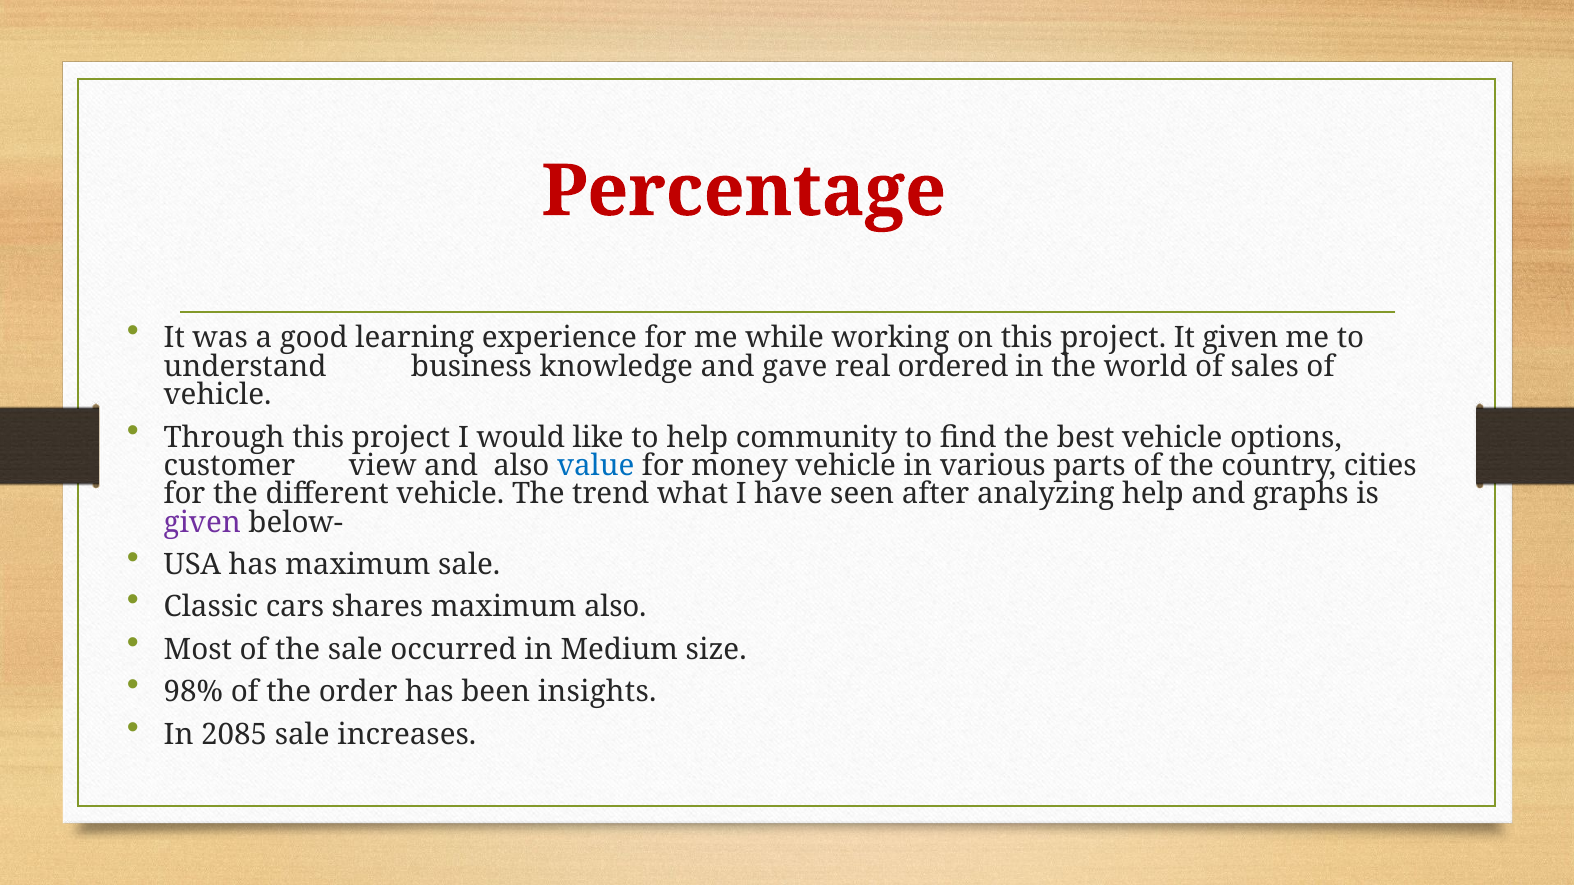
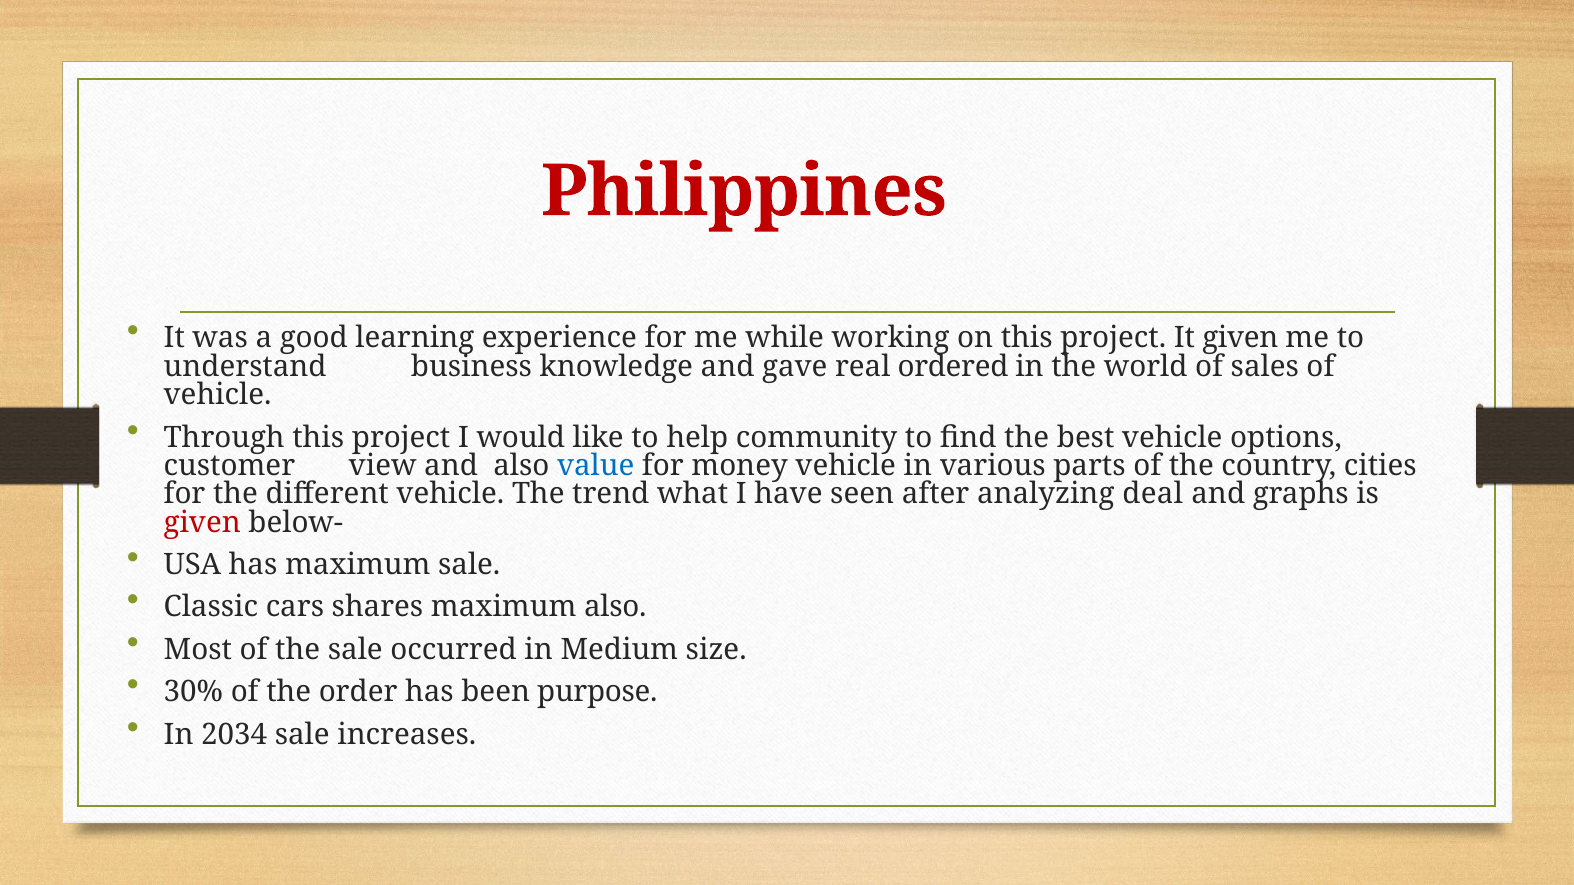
Percentage: Percentage -> Philippines (744, 191)
analyzing help: help -> deal (1153, 494)
given colour: purple -> red (202, 523)
98%: 98% -> 30% (193, 692)
insights: insights -> purpose (597, 692)
2085: 2085 -> 2034 (234, 735)
